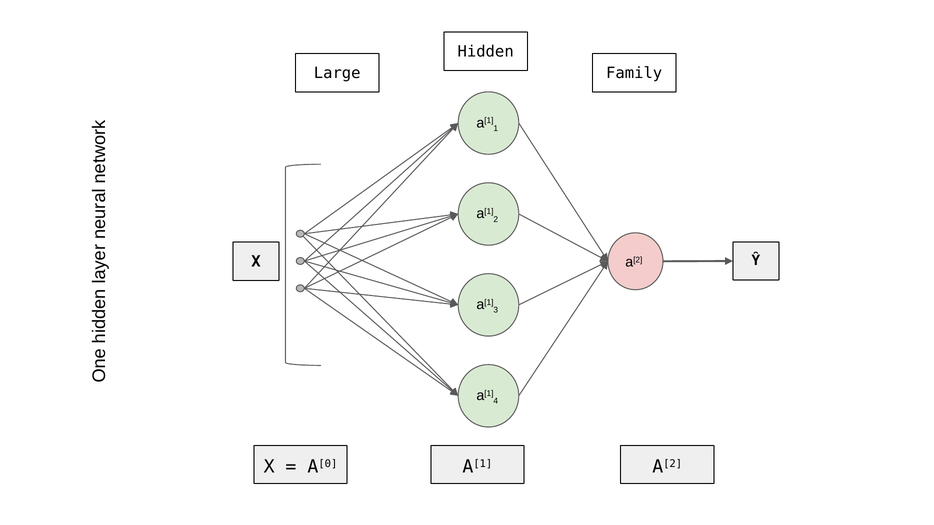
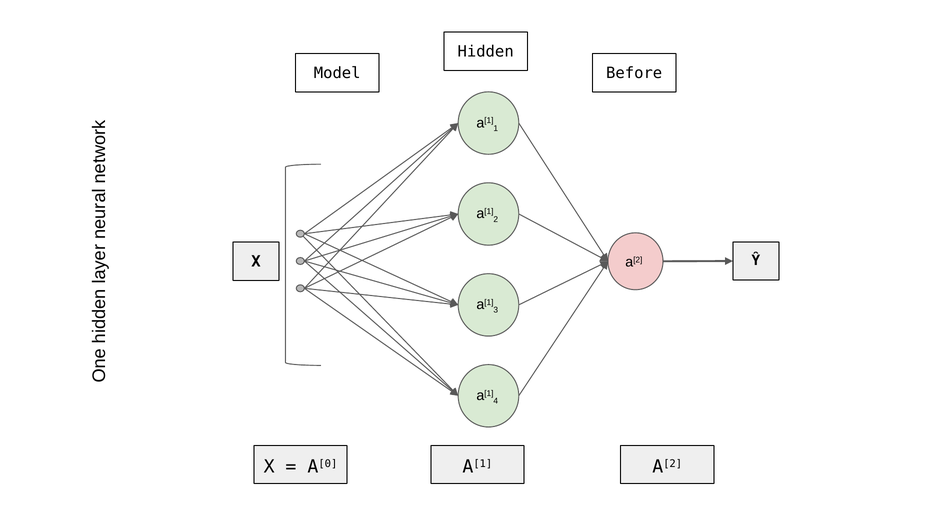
Large: Large -> Model (337, 73)
Family: Family -> Before (634, 73)
